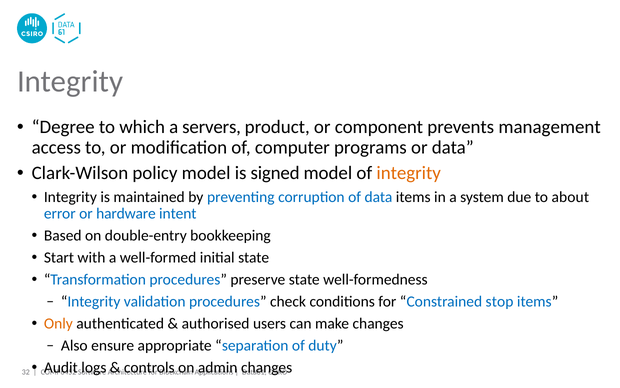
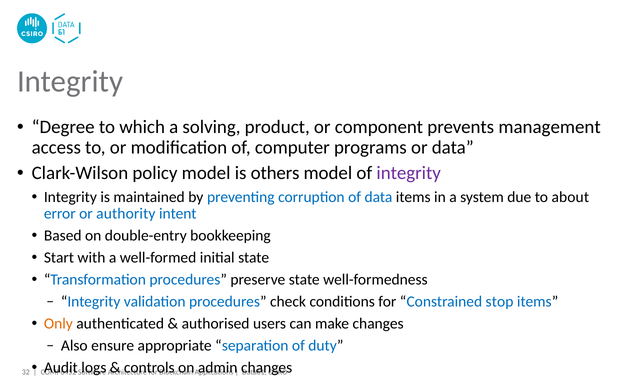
servers: servers -> solving (211, 127)
signed: signed -> others (275, 173)
integrity colour: orange -> purple (409, 173)
hardware: hardware -> authority (126, 214)
